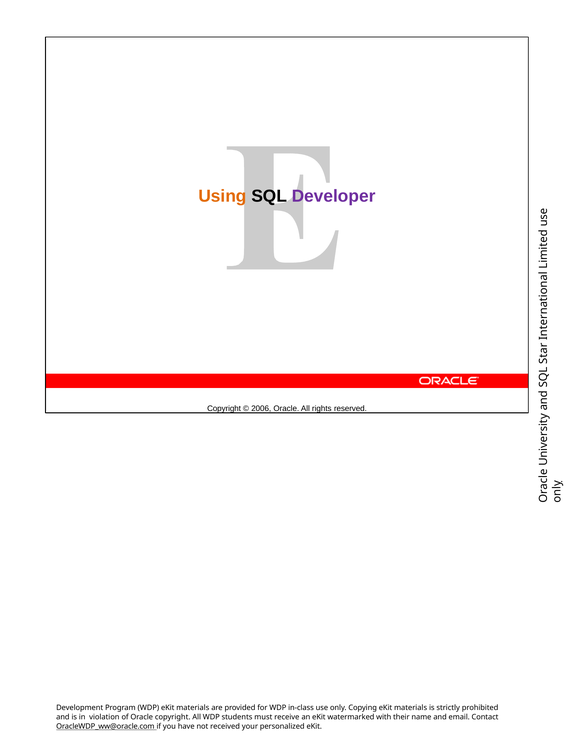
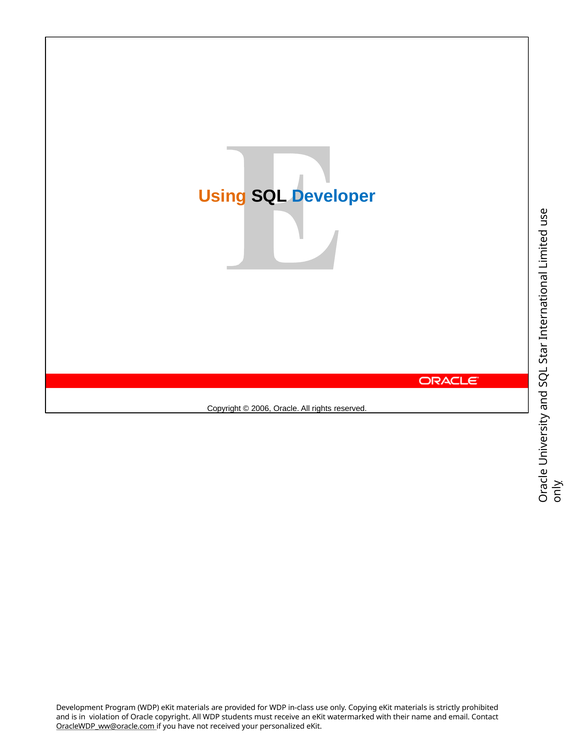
Developer colour: purple -> blue (334, 196)
